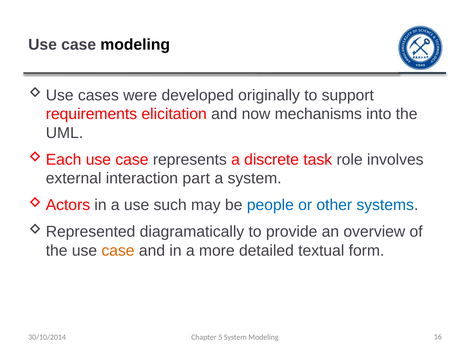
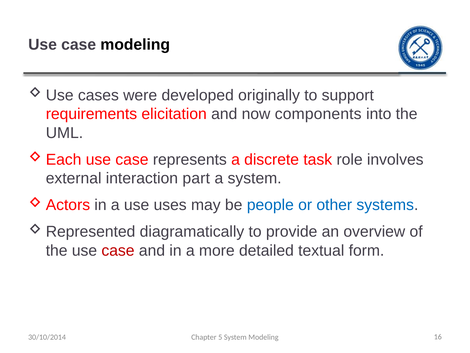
mechanisms: mechanisms -> components (318, 114)
such: such -> uses (170, 205)
case colour: orange -> red (118, 250)
